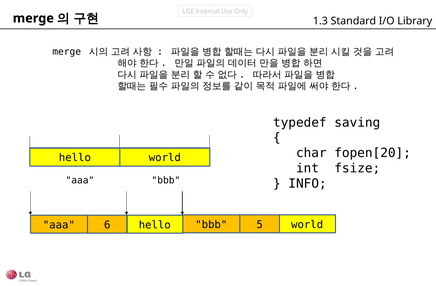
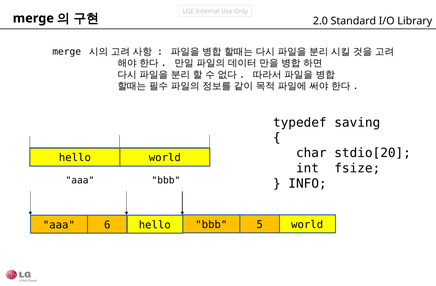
1.3: 1.3 -> 2.0 (320, 21)
fopen[20: fopen[20 -> stdio[20 (373, 153)
